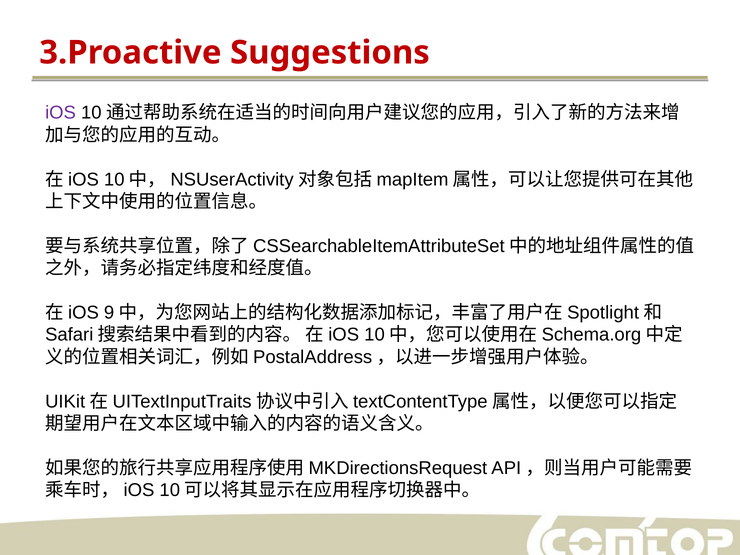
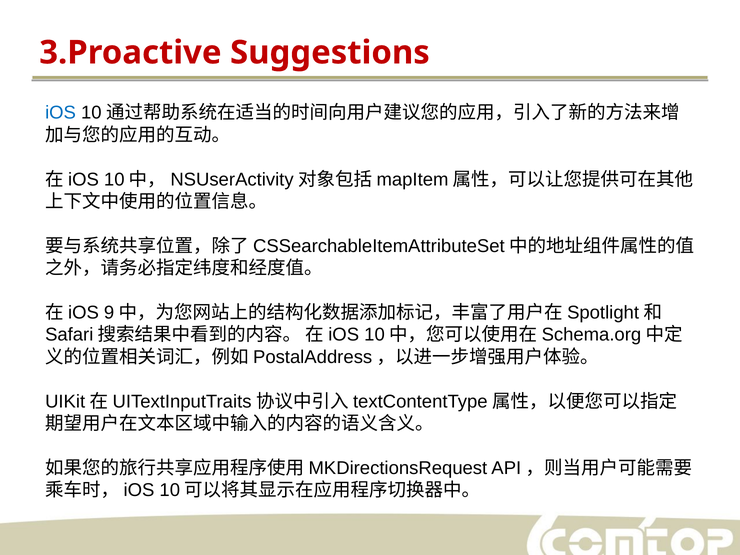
iOS colour: purple -> blue (61, 113)
